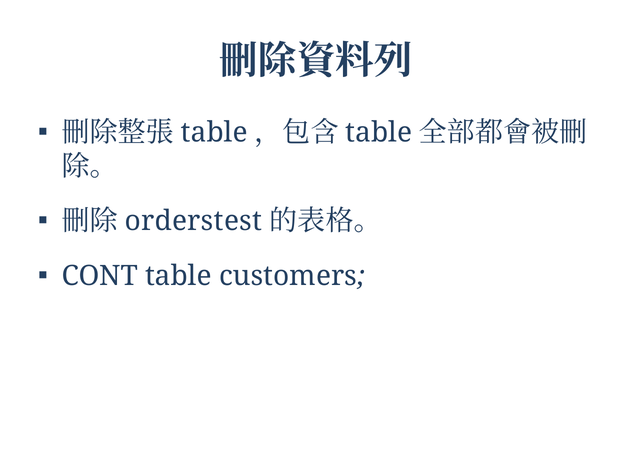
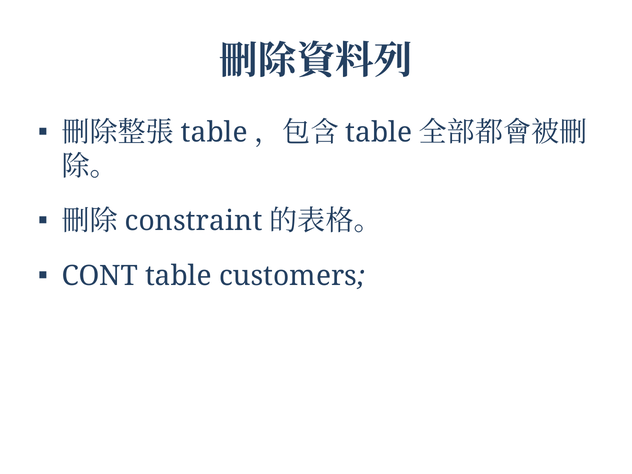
orderstest: orderstest -> constraint (194, 221)
